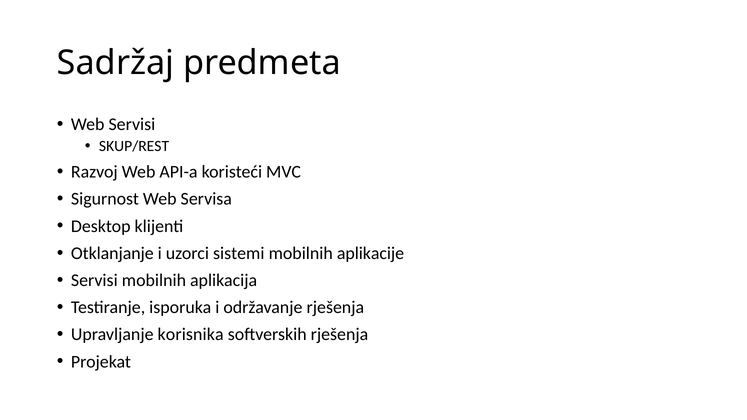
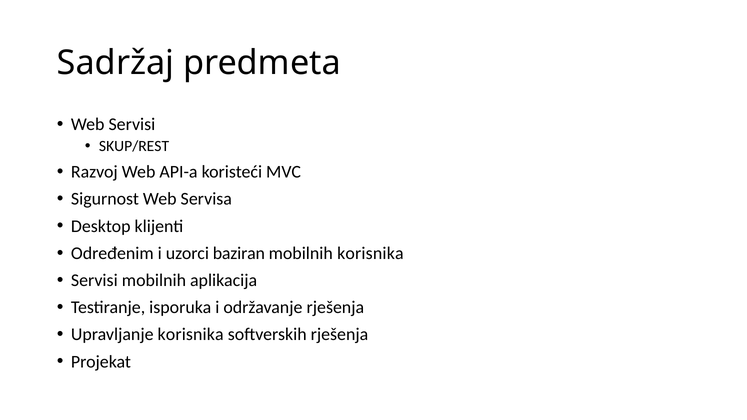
Otklanjanje: Otklanjanje -> Određenim (112, 253)
sistemi: sistemi -> baziran (239, 253)
mobilnih aplikacije: aplikacije -> korisnika (370, 253)
